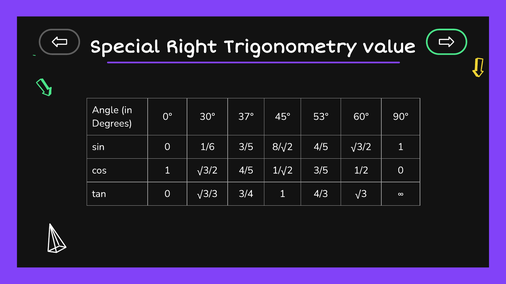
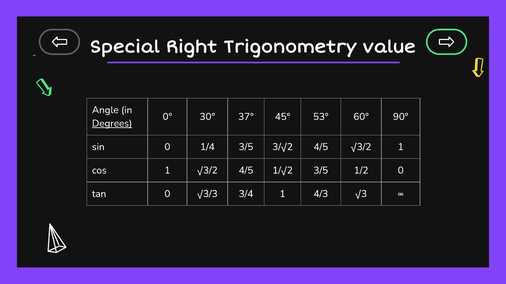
Degrees underline: none -> present (112, 124)
1/6: 1/6 -> 1/4 (207, 147)
8/√2: 8/√2 -> 3/√2 (283, 147)
